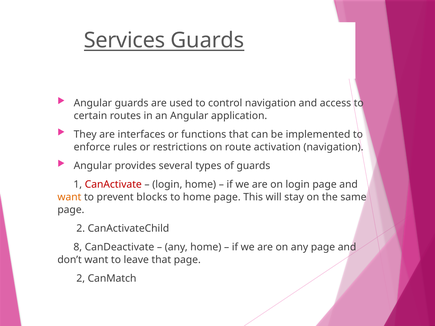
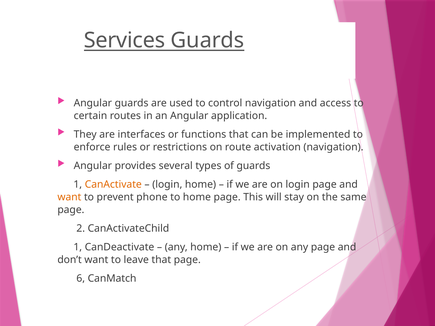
CanActivate colour: red -> orange (113, 184)
blocks: blocks -> phone (152, 197)
8: 8 -> 1 (78, 247)
2: 2 -> 6 (81, 279)
